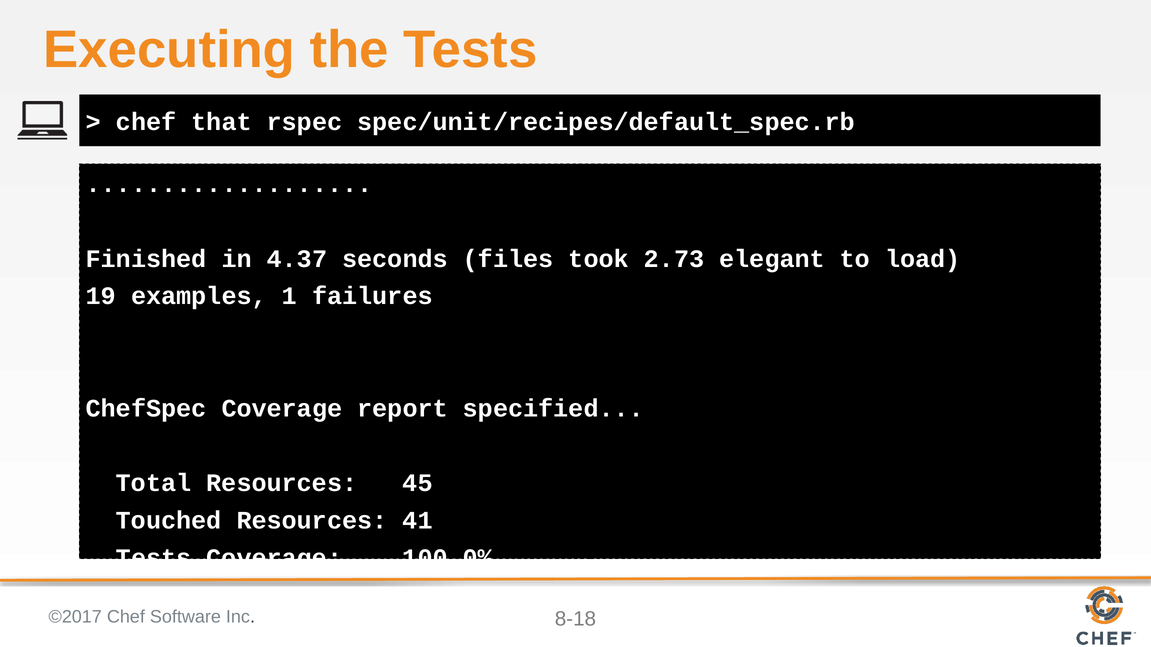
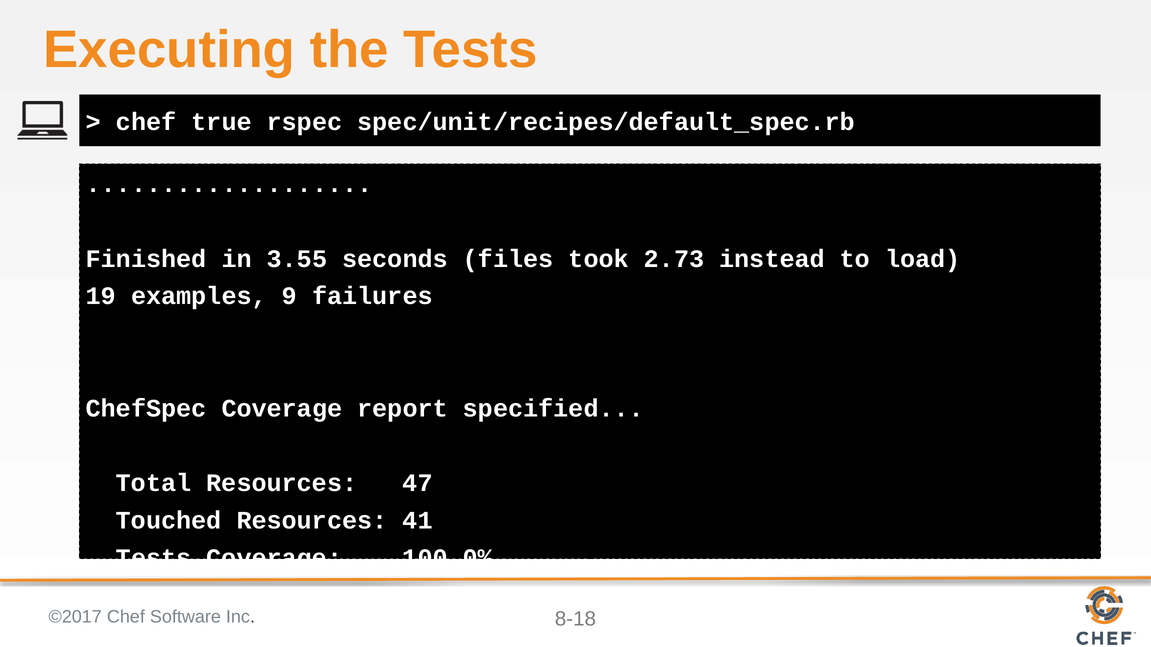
that: that -> true (222, 122)
4.37: 4.37 -> 3.55 (297, 259)
elegant: elegant -> instead (772, 259)
1: 1 -> 9 (289, 296)
45: 45 -> 47 (418, 483)
